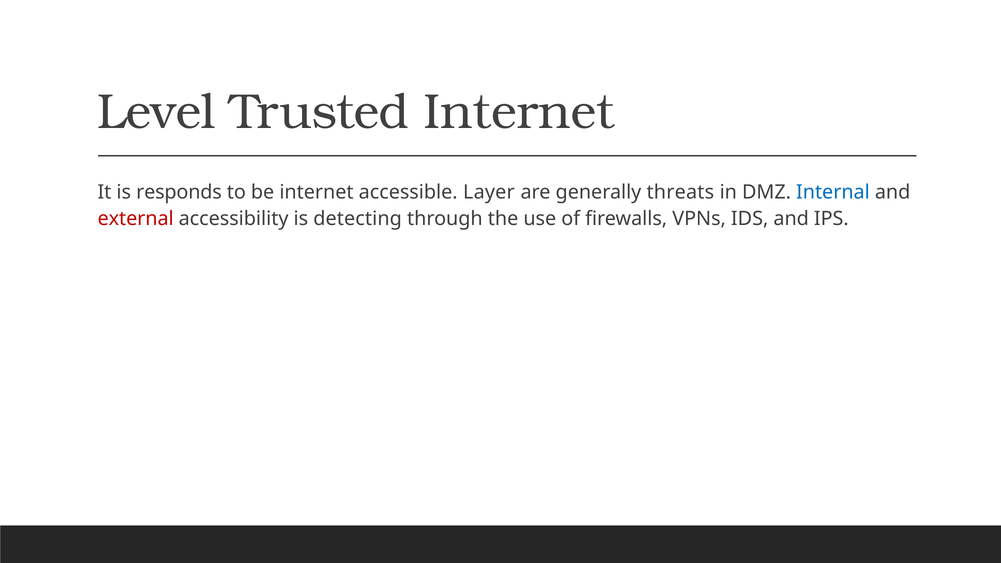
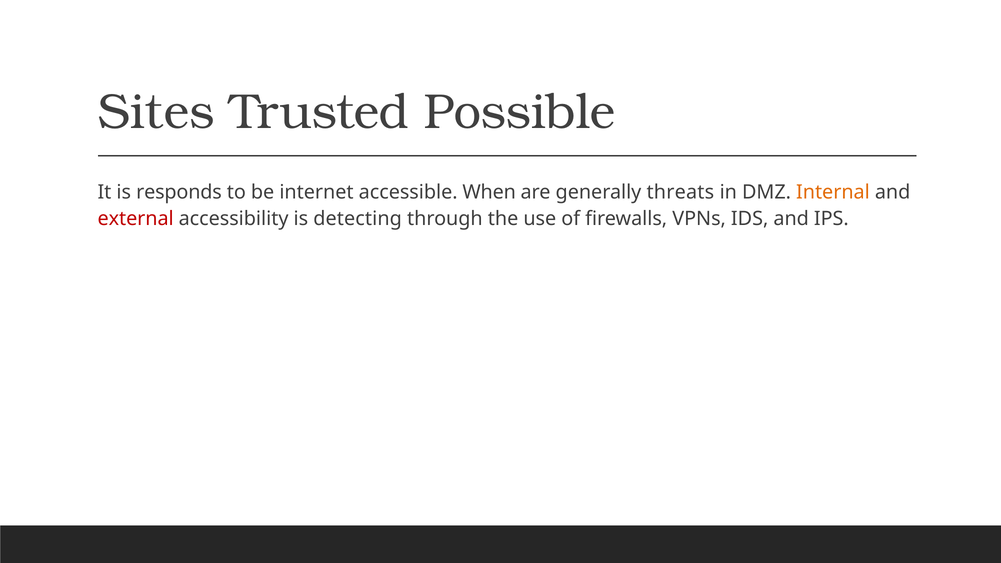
Level: Level -> Sites (156, 112)
Trusted Internet: Internet -> Possible (519, 112)
Layer: Layer -> When (489, 192)
Internal colour: blue -> orange (833, 192)
